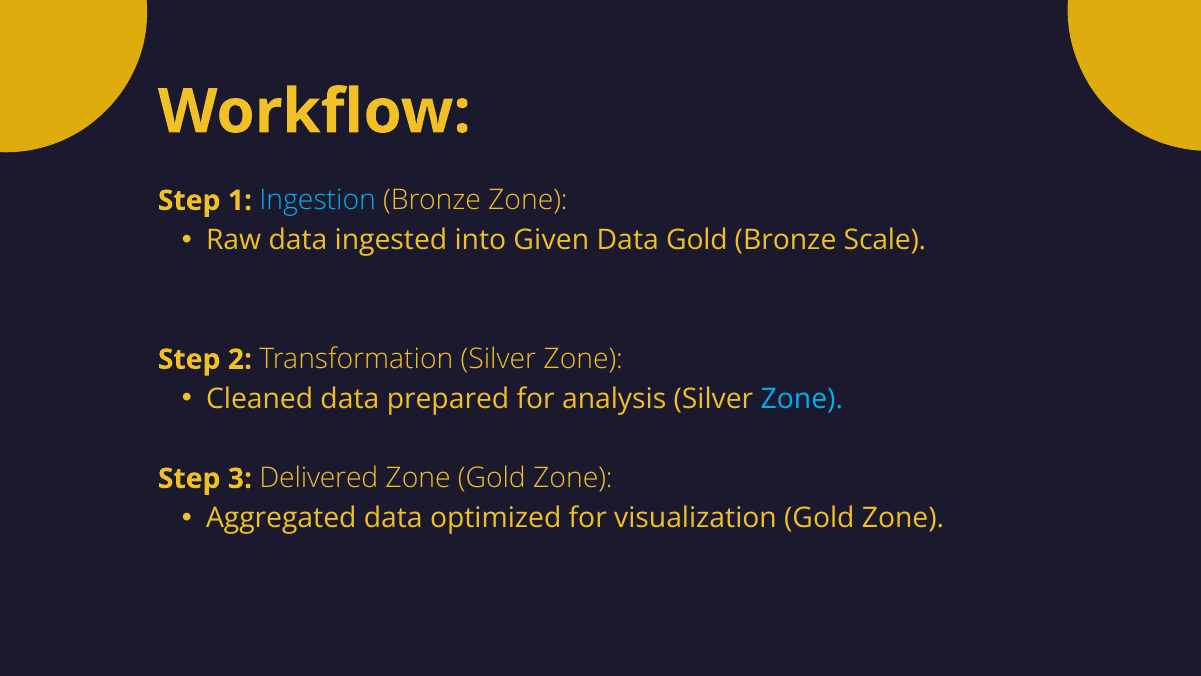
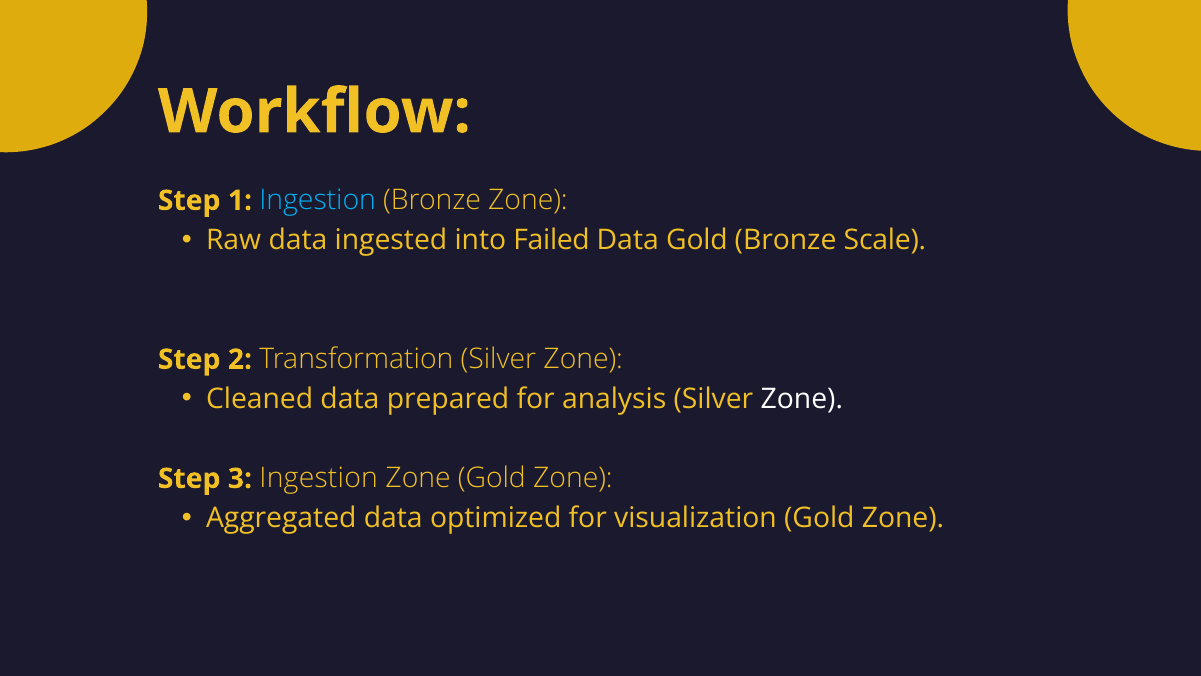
Given: Given -> Failed (552, 240)
Zone colour: light blue -> white (802, 399)
3 Delivered: Delivered -> Ingestion (319, 478)
